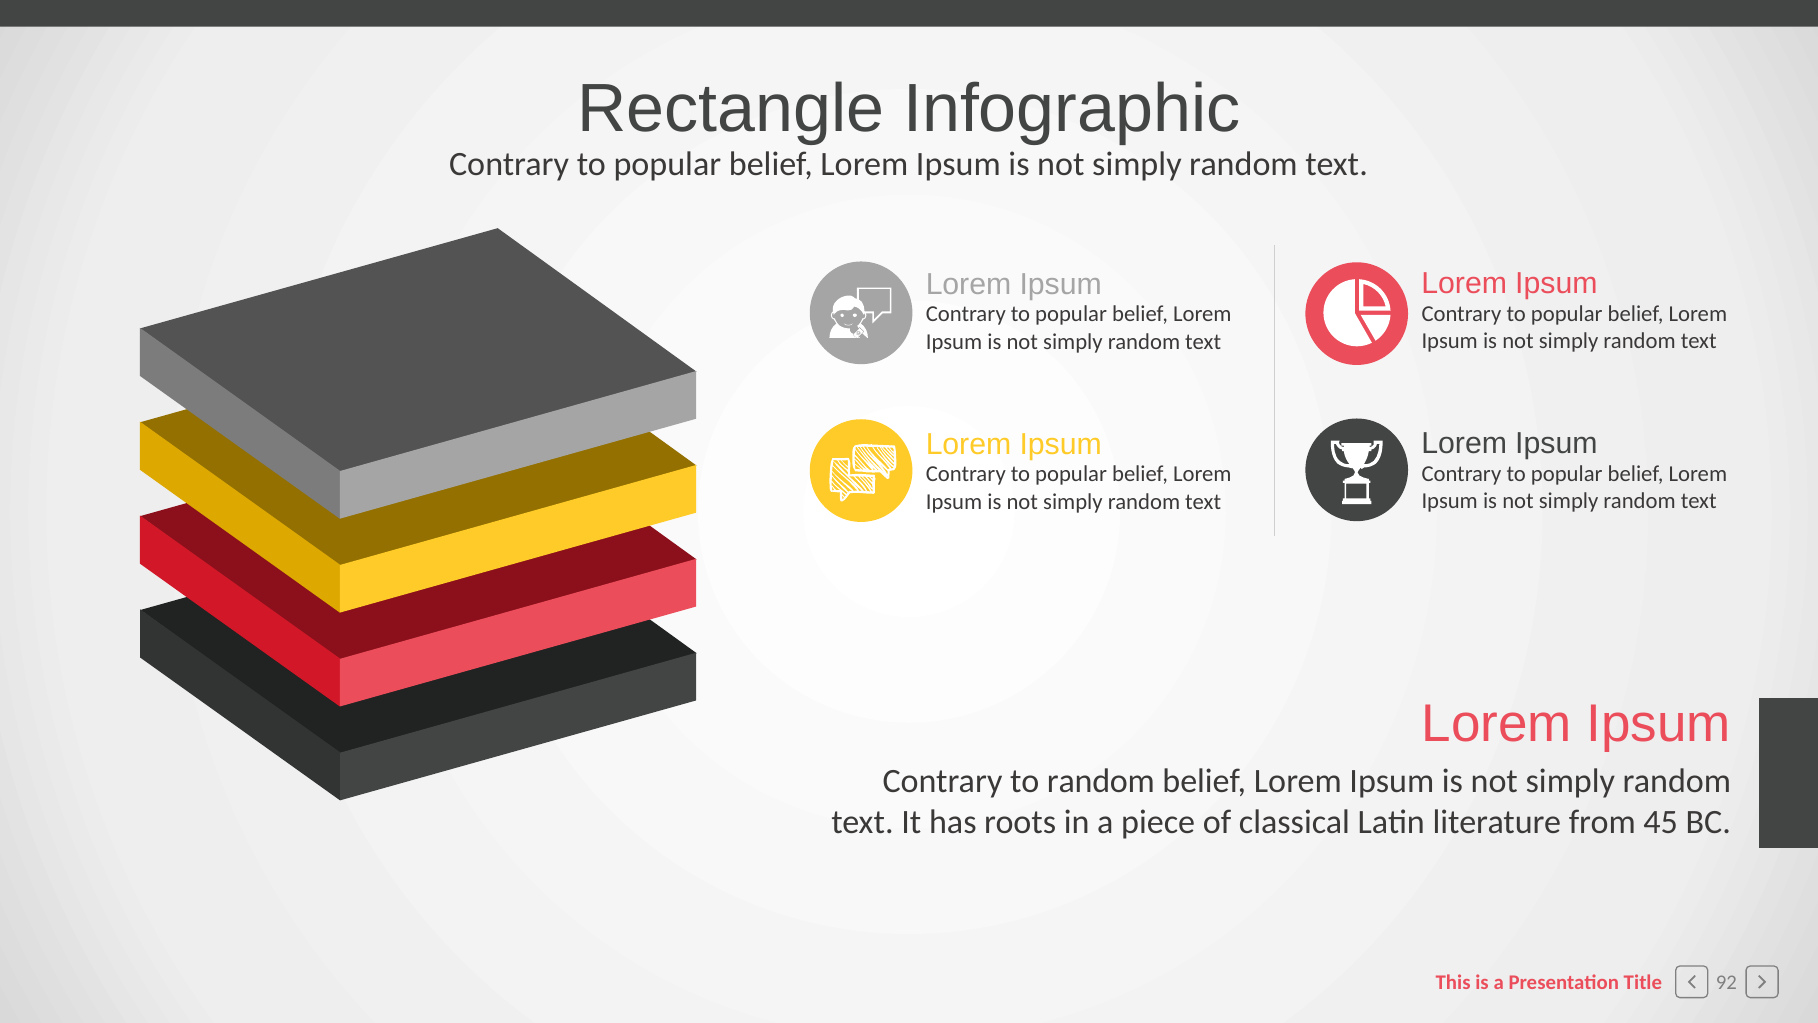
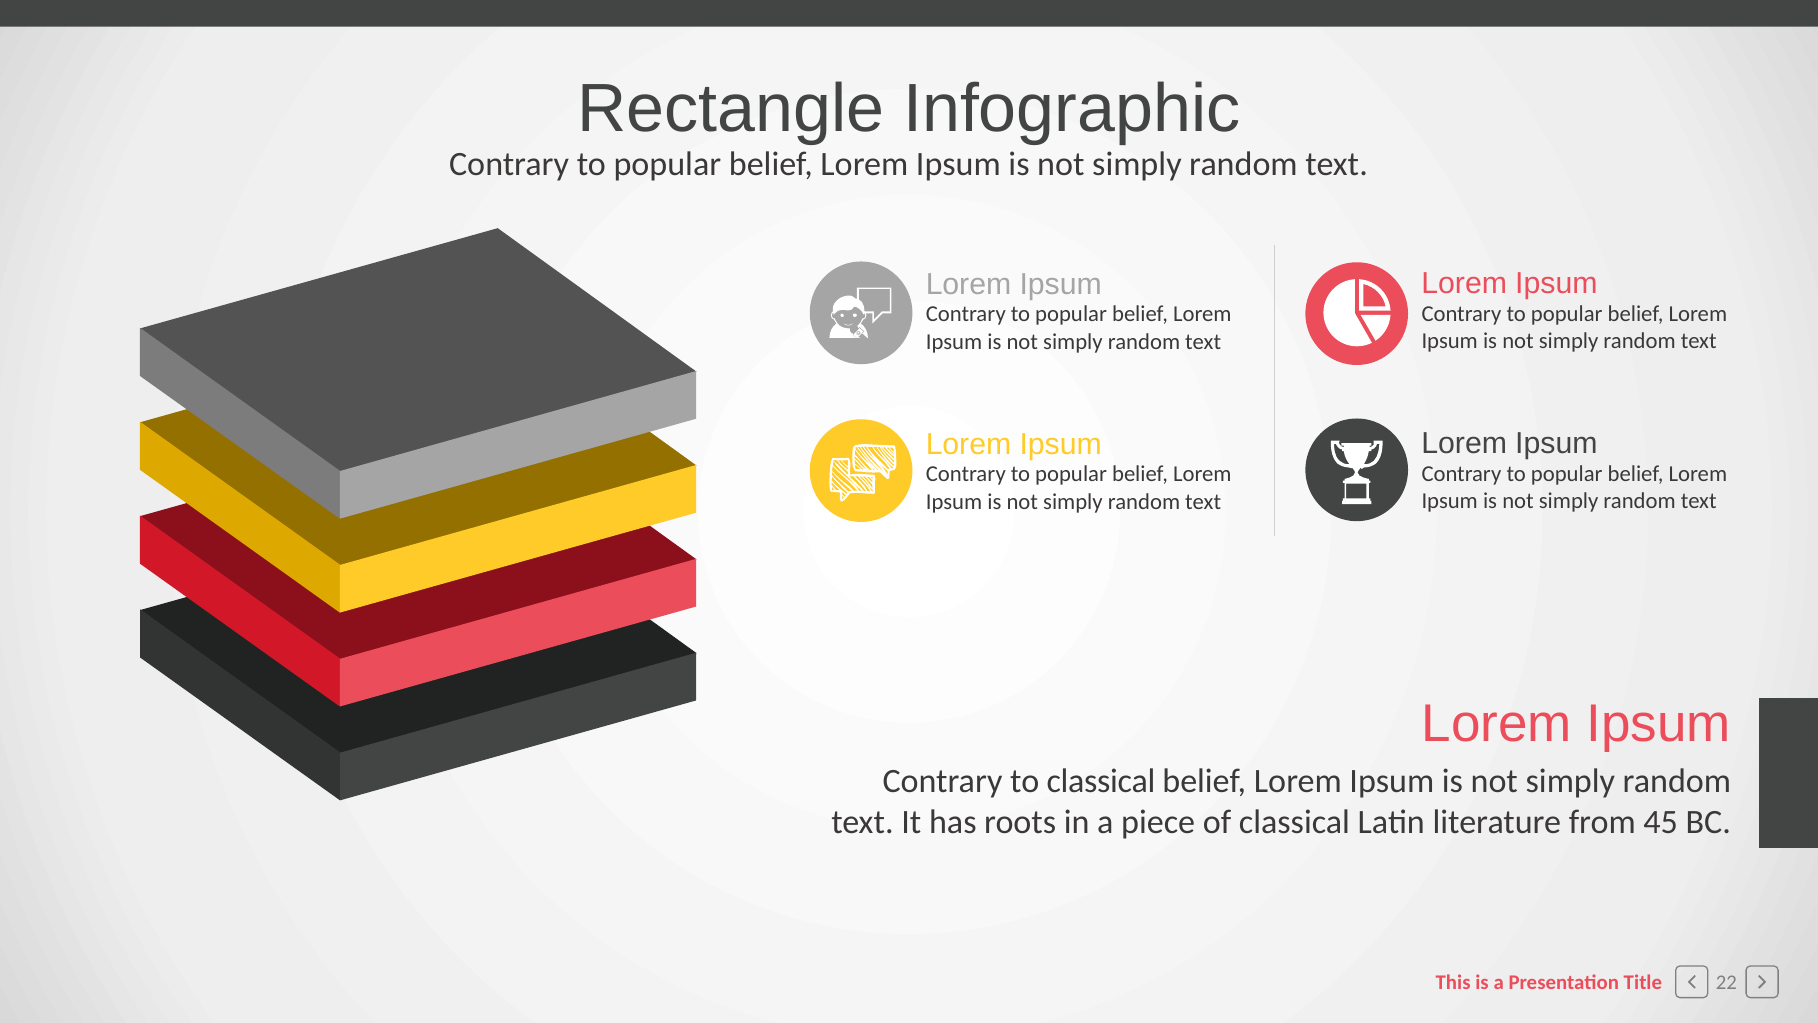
to random: random -> classical (1101, 781)
92: 92 -> 22 (1726, 983)
